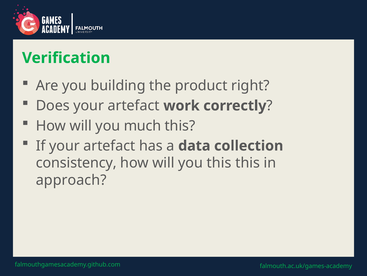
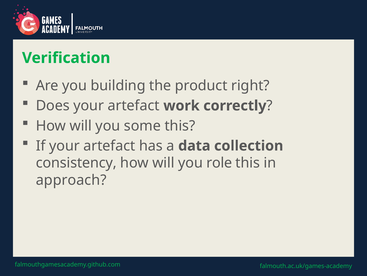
much: much -> some (142, 125)
you this: this -> role (219, 163)
